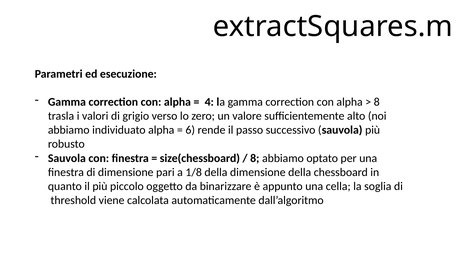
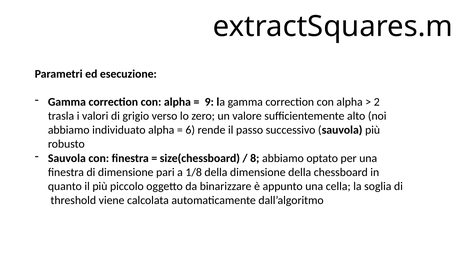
4: 4 -> 9 (209, 102)
8: 8 -> 2 (377, 102)
